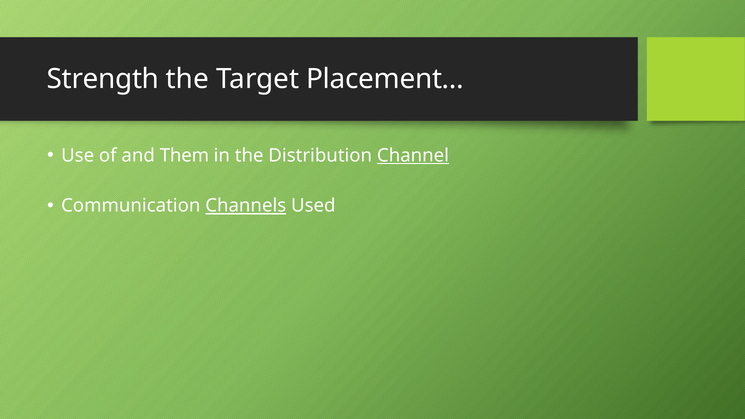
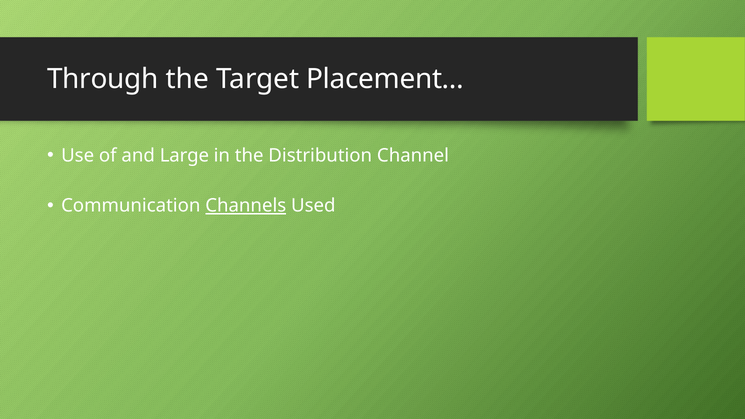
Strength: Strength -> Through (103, 79)
Them: Them -> Large (184, 156)
Channel underline: present -> none (413, 156)
